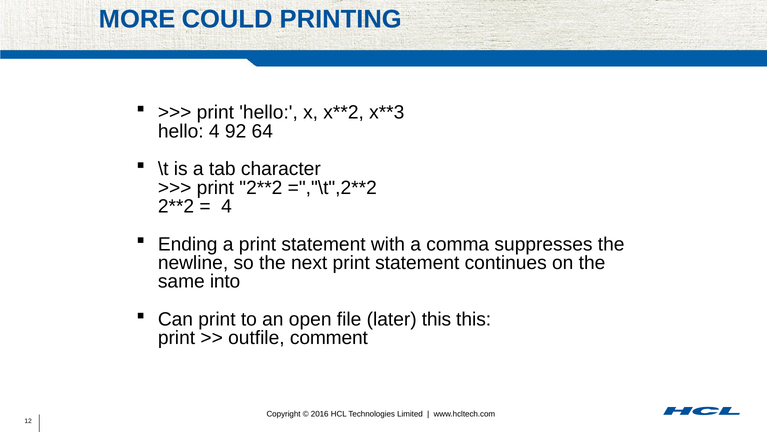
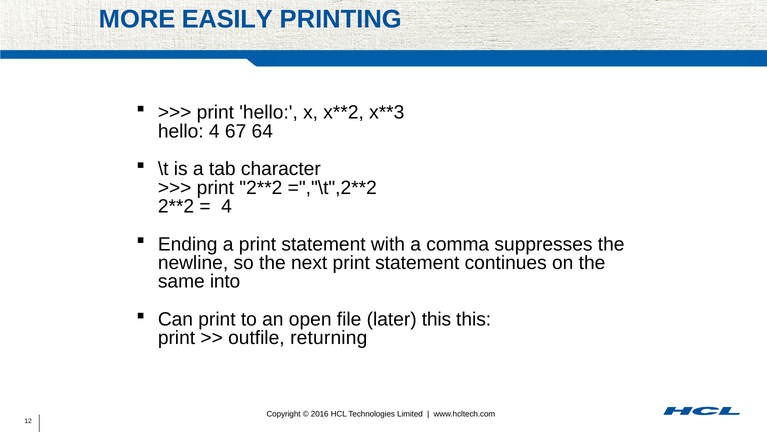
COULD: COULD -> EASILY (227, 19)
92: 92 -> 67 (236, 131)
comment: comment -> returning (329, 338)
